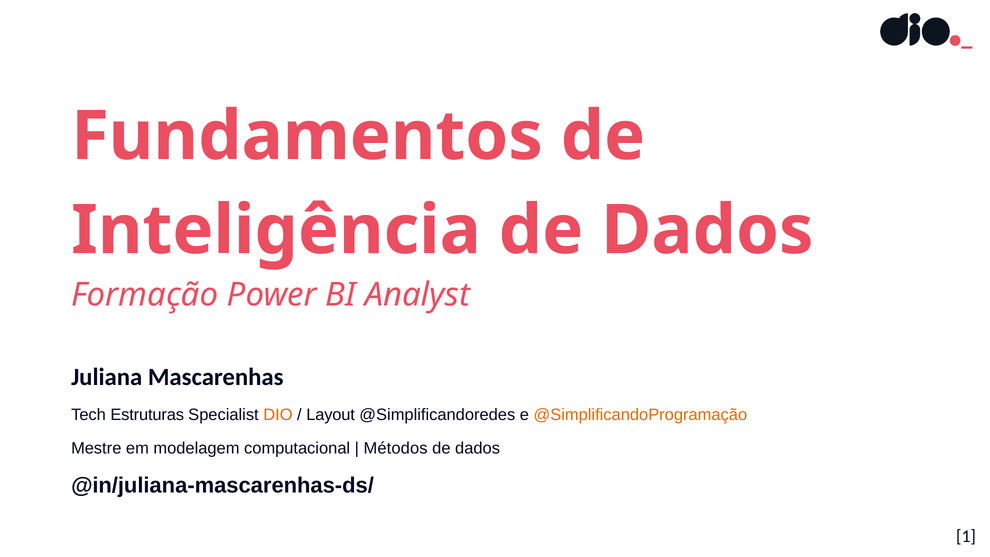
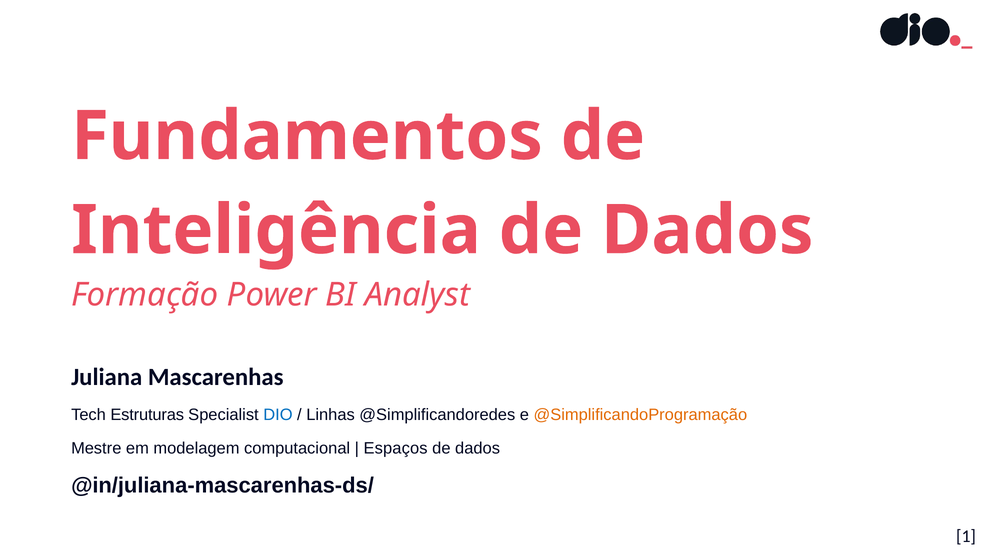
DIO colour: orange -> blue (278, 415)
Layout: Layout -> Linhas (331, 415)
Métodos: Métodos -> Espaços (396, 448)
